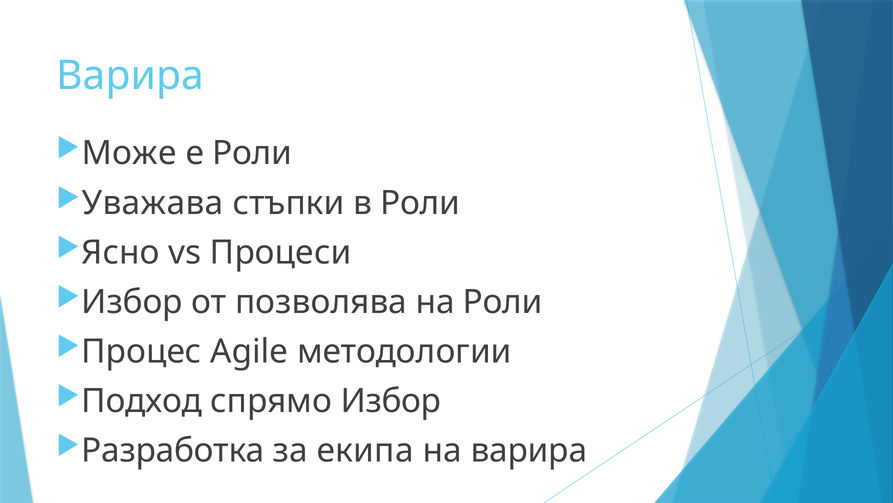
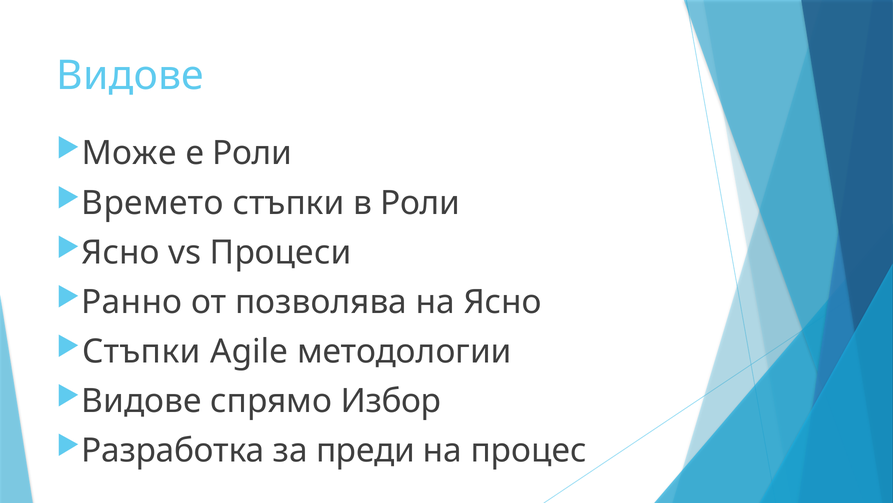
Варира: Варира -> Видове (130, 75)
Уважава: Уважава -> Времето (153, 203)
Избор: Избор -> Ранно (132, 302)
на Роли: Роли -> Ясно (503, 302)
Процес: Процес -> Стъпки (141, 351)
Подход: Подход -> Видове (142, 401)
екипа: екипа -> преди (365, 450)
на варира: варира -> процес (529, 450)
